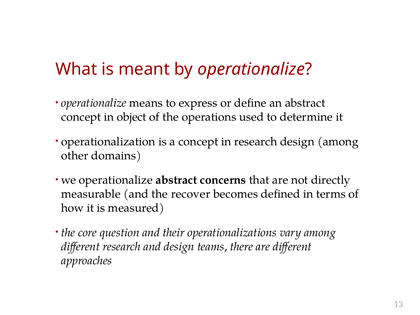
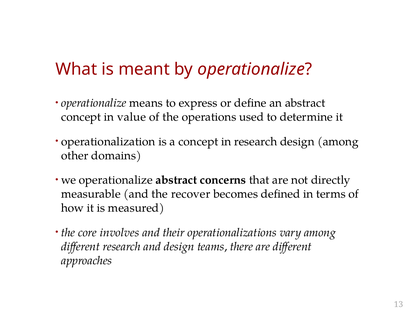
object: object -> value (132, 117)
question: question -> involves (120, 233)
